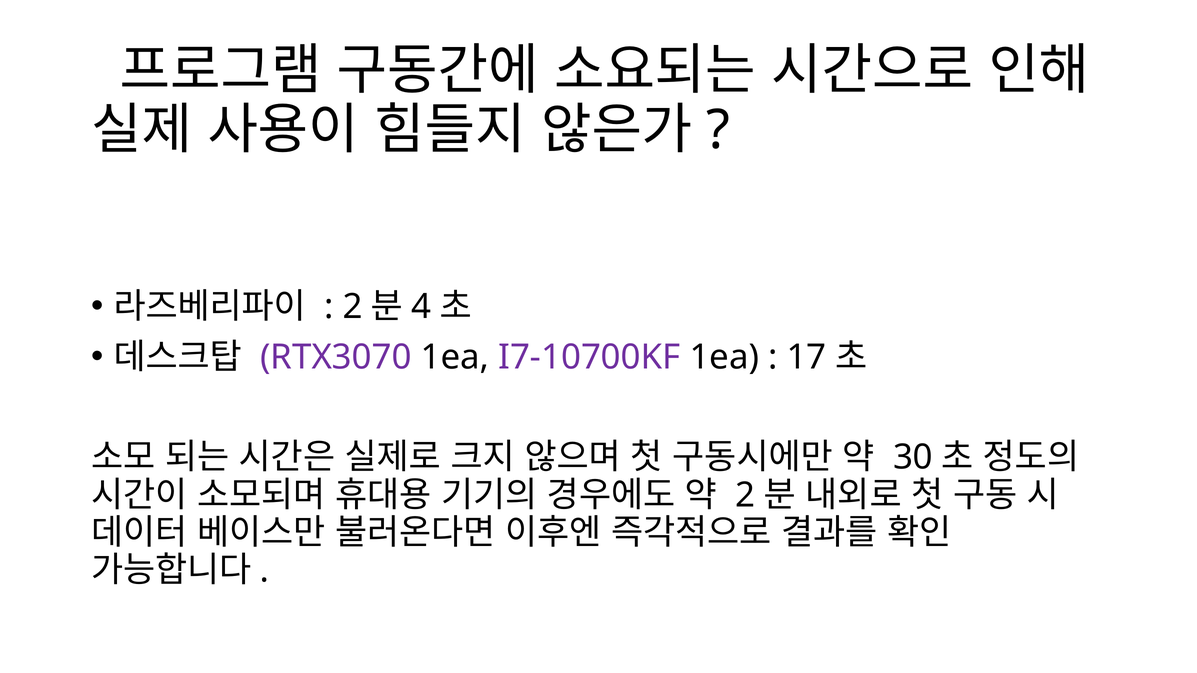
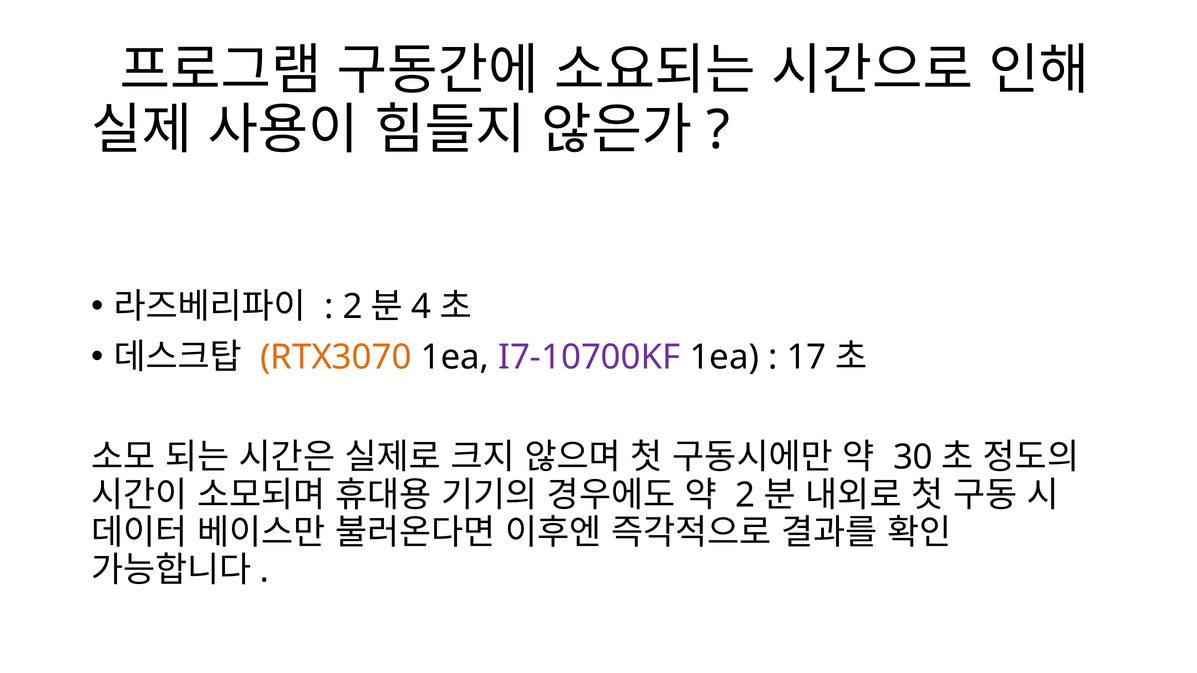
RTX3070 colour: purple -> orange (336, 357)
